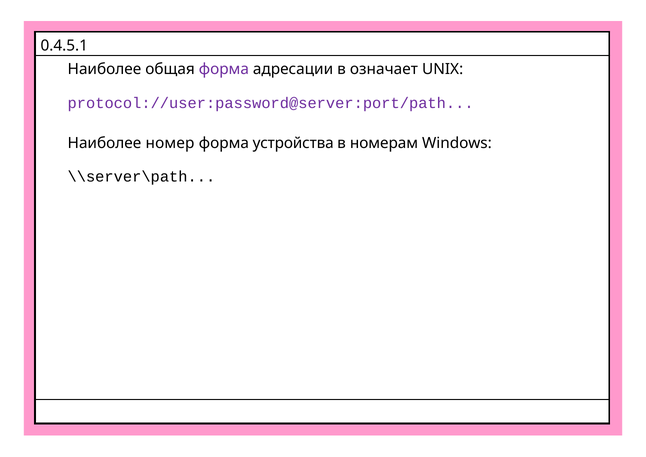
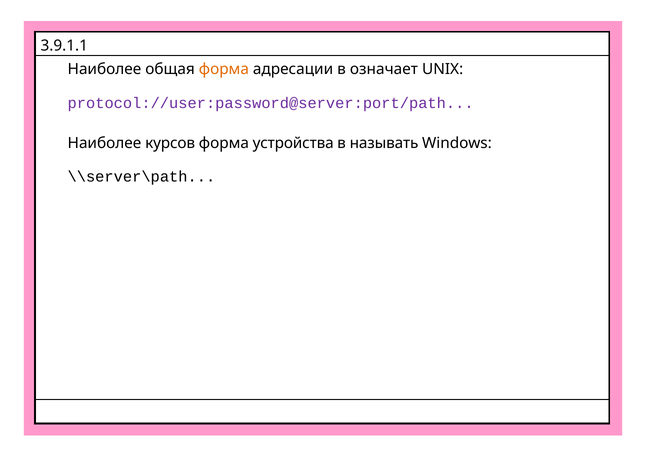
0.4.5.1: 0.4.5.1 -> 3.9.1.1 (64, 45)
форма colour: purple -> orange (224, 69)
номер: номер -> курсов (170, 143)
номерам: номерам -> называть (384, 143)
